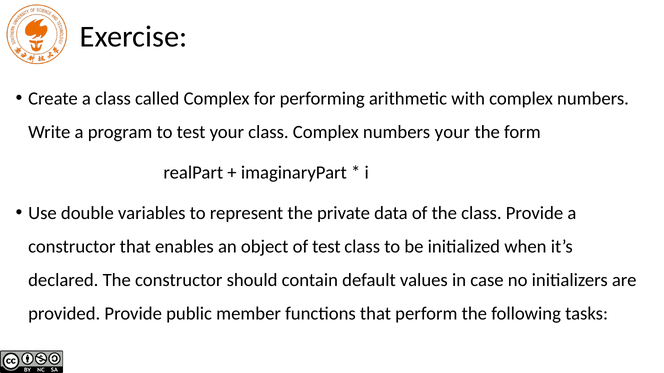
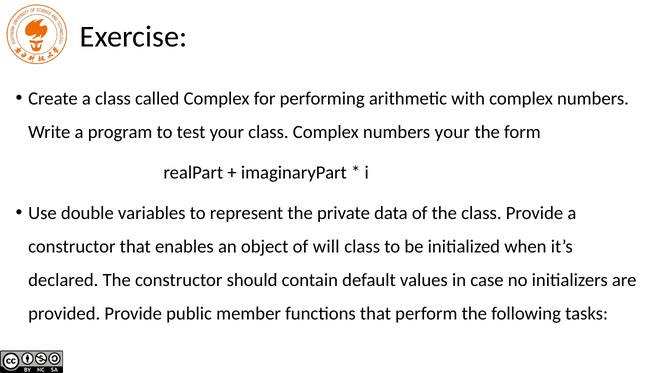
of test: test -> will (326, 247)
